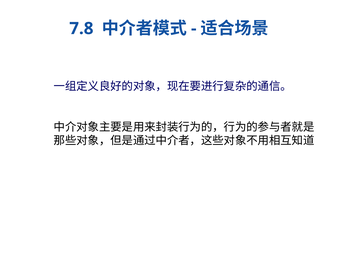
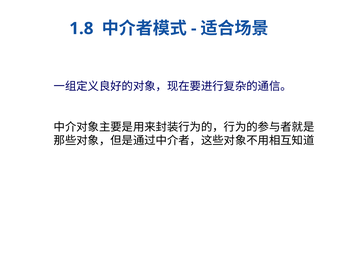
7.8: 7.8 -> 1.8 (81, 28)
